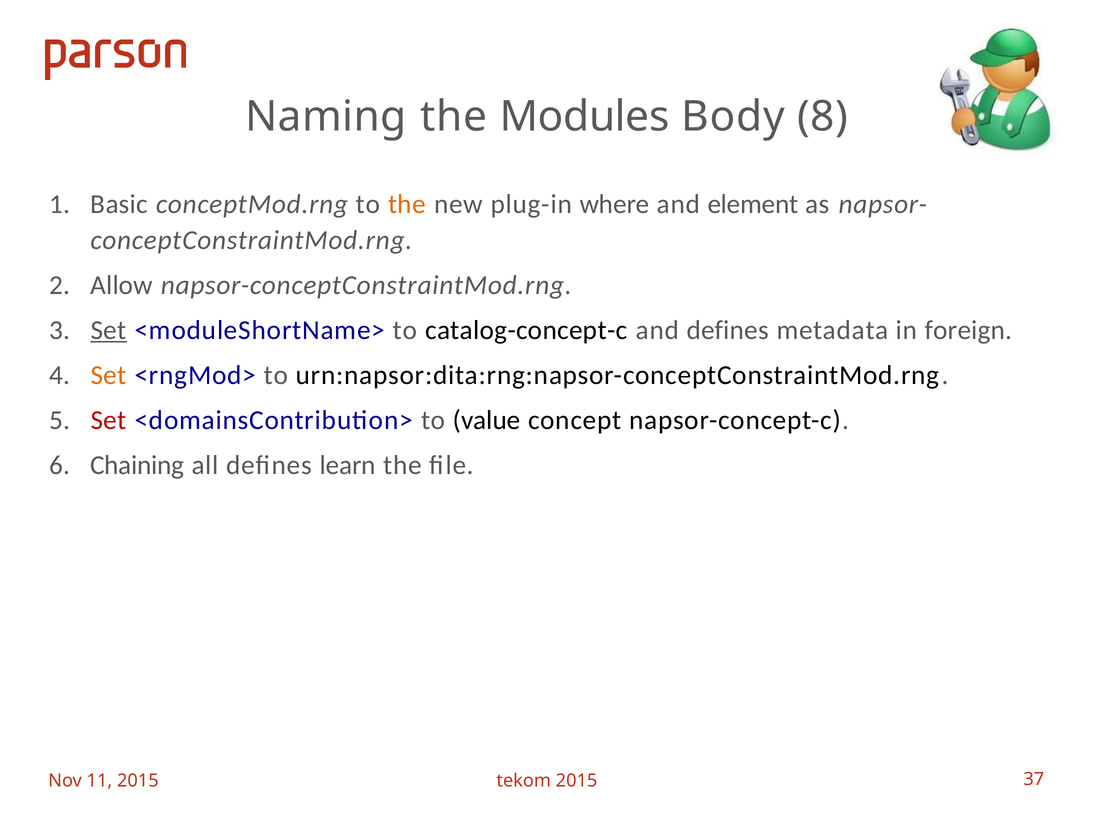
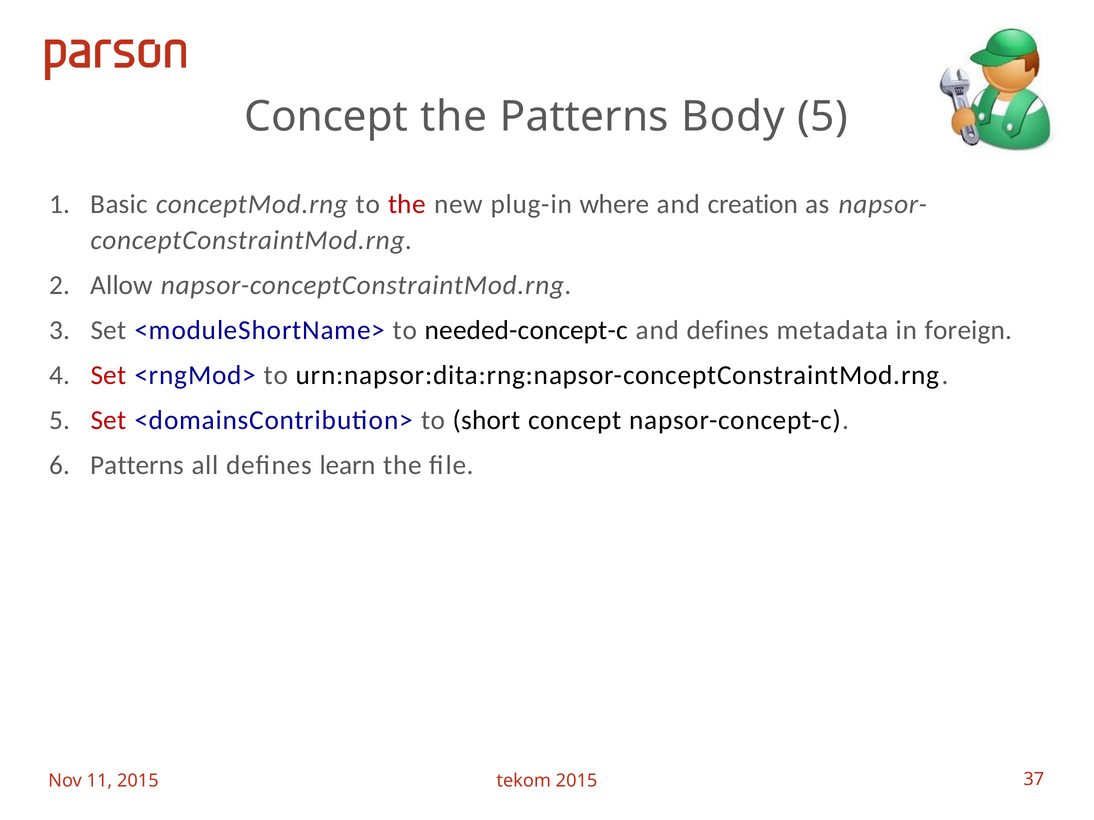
Naming: Naming -> Concept (326, 117)
the Modules: Modules -> Patterns (584, 117)
Body 8: 8 -> 5 (823, 117)
the colour: orange -> red (407, 204)
element: element -> creation (753, 204)
Set underline: present -> none (109, 330)
catalog-concept-c: catalog-concept-c -> needed-concept-c (526, 330)
Set colour: orange -> red (109, 375)
value: value -> short (487, 420)
Chaining: Chaining -> Patterns (137, 465)
